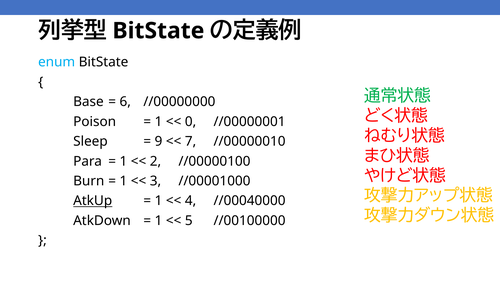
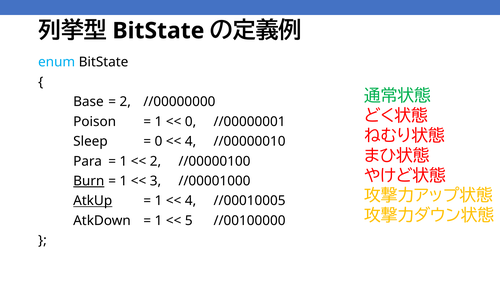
6: 6 -> 2 (125, 102)
9: 9 -> 0 (158, 142)
7: 7 -> 4 (191, 142)
Burn underline: none -> present (89, 181)
//00040000: //00040000 -> //00010005 (250, 201)
